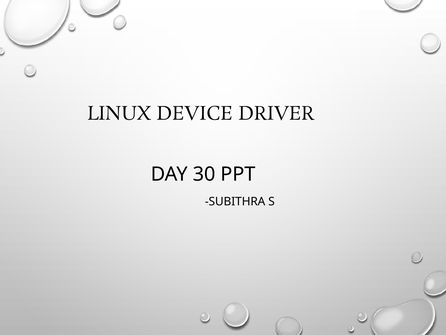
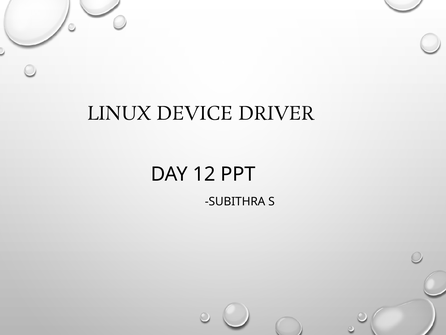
30: 30 -> 12 (204, 174)
